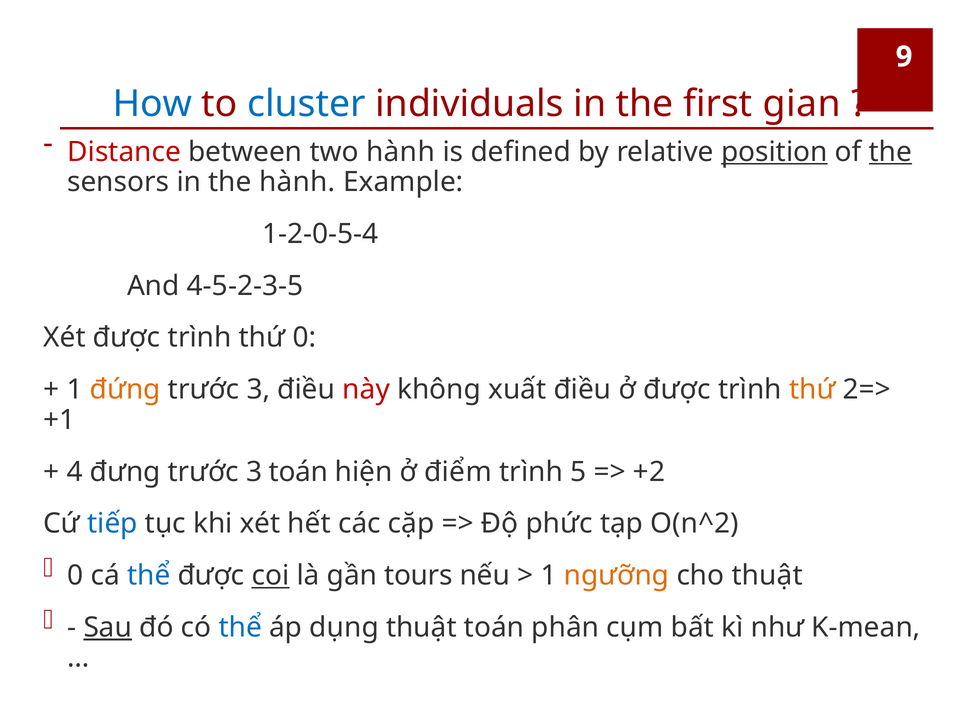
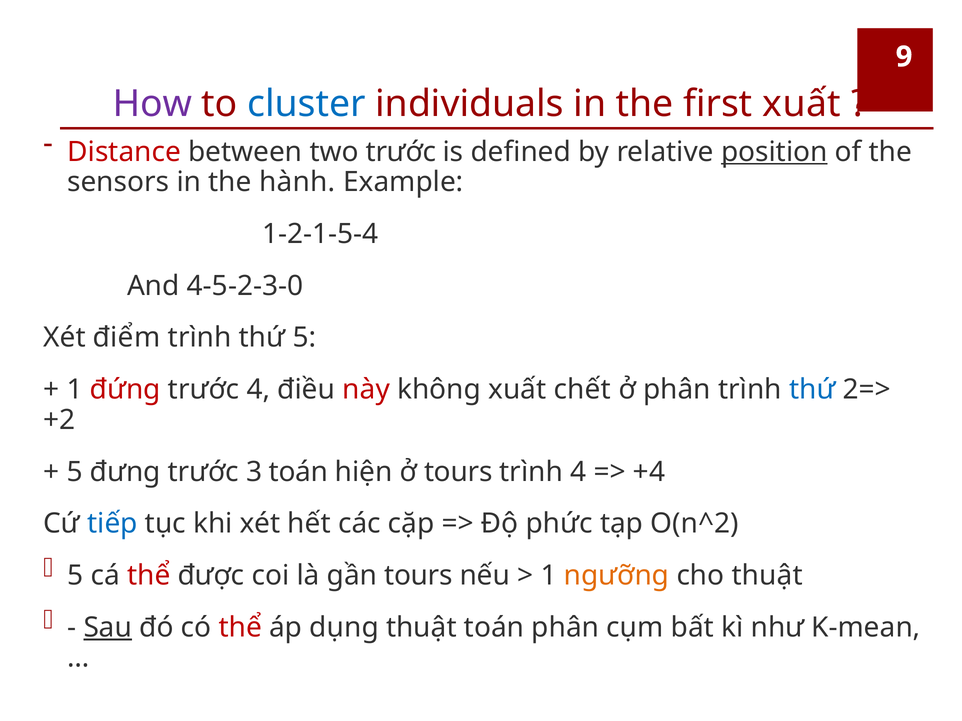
How colour: blue -> purple (152, 104)
first gian: gian -> xuất (802, 104)
two hành: hành -> trước (401, 152)
the underline: present -> none (890, 152)
1-2-0-5-4: 1-2-0-5-4 -> 1-2-1-5-4 (320, 234)
4-5-2-3-5: 4-5-2-3-5 -> 4-5-2-3-0 (245, 286)
Xét được: được -> điểm (127, 338)
thứ 0: 0 -> 5 (304, 338)
đứng colour: orange -> red (125, 390)
3: 3 -> 4 (258, 390)
xuất điều: điều -> chết (582, 390)
ở được: được -> phân (677, 390)
thứ colour: orange -> blue (812, 390)
+1: +1 -> +2 (59, 420)
4: 4 -> 5 (75, 472)
ở điểm: điểm -> tours (458, 472)
trình 5: 5 -> 4 (578, 472)
+2: +2 -> +4 (649, 472)
0: 0 -> 5 (75, 576)
thể colour: blue -> red (149, 576)
coi underline: present -> none (271, 576)
thể colour: blue -> red (240, 628)
